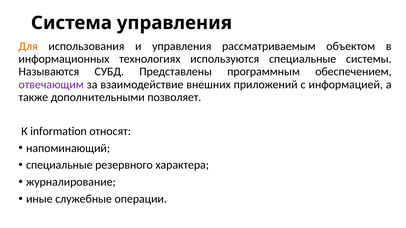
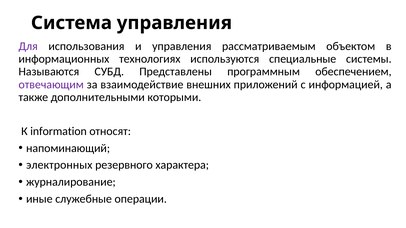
Для colour: orange -> purple (28, 46)
позволяет: позволяет -> которыми (174, 97)
специальные: специальные -> электронных (59, 165)
